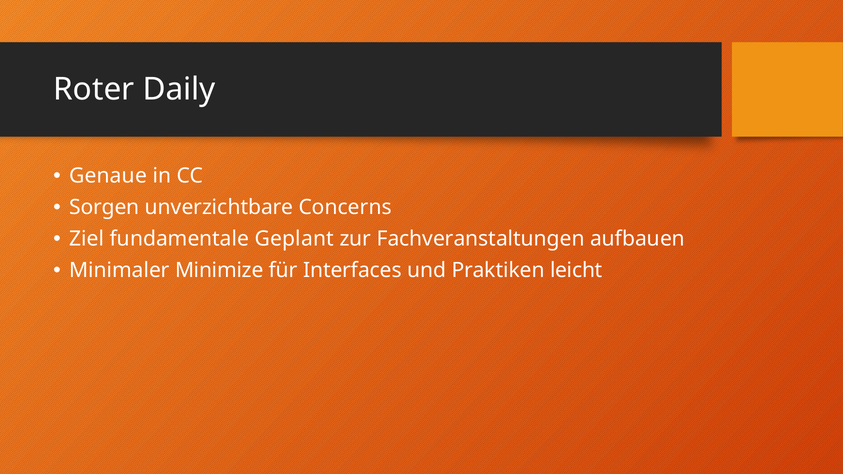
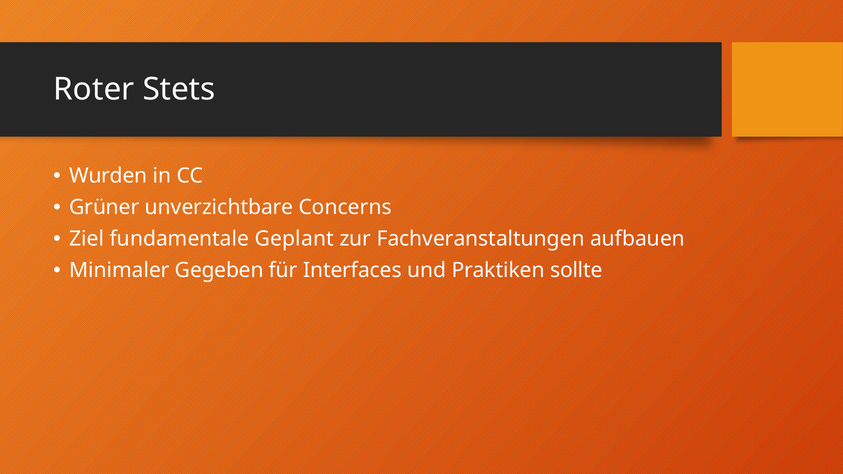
Daily: Daily -> Stets (179, 89)
Genaue: Genaue -> Wurden (108, 176)
Sorgen: Sorgen -> Grüner (104, 208)
Minimize: Minimize -> Gegeben (219, 271)
leicht: leicht -> sollte (576, 271)
